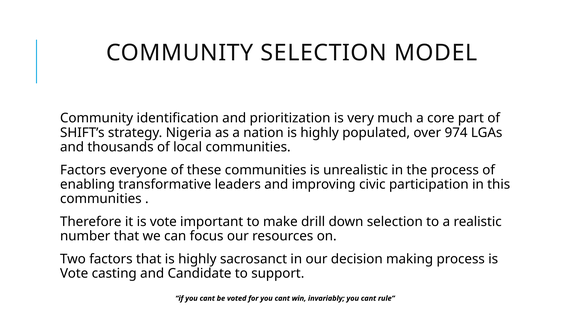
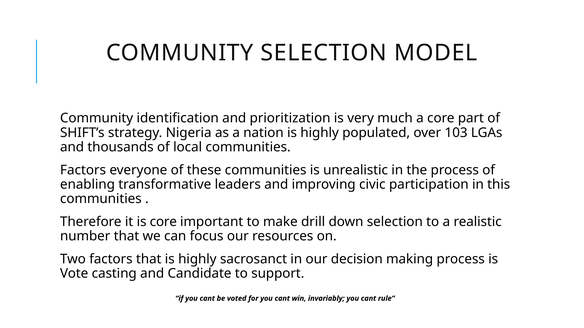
974: 974 -> 103 (456, 133)
it is vote: vote -> core (163, 222)
